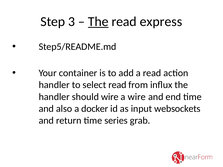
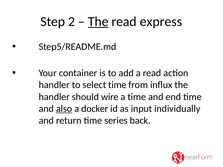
3: 3 -> 2 (72, 22)
select read: read -> time (117, 85)
a wire: wire -> time (137, 97)
also underline: none -> present (64, 109)
websockets: websockets -> individually (177, 109)
grab: grab -> back (140, 121)
